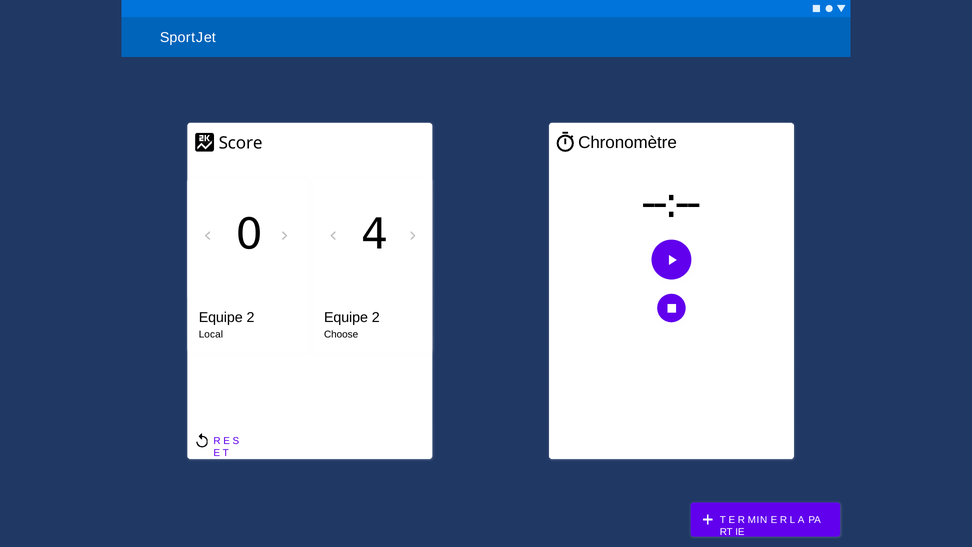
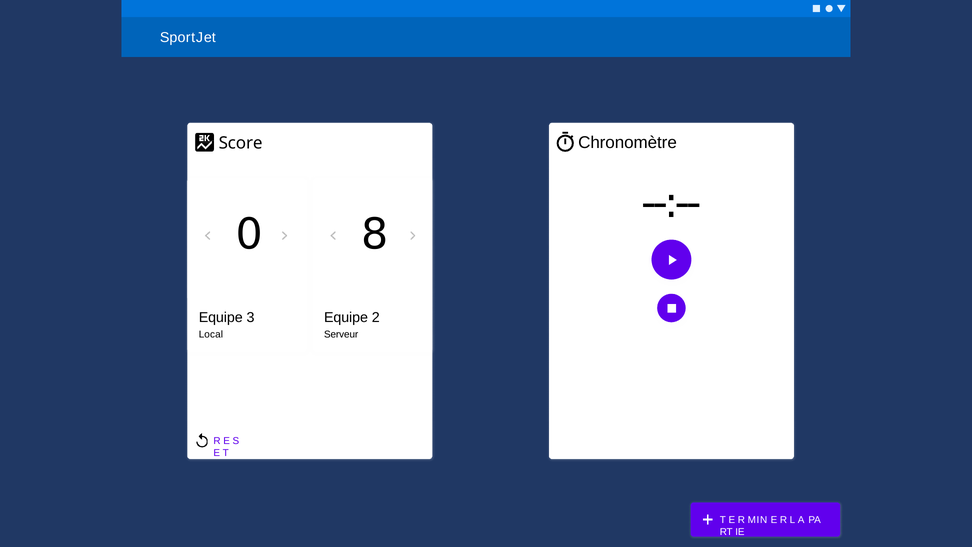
4: 4 -> 8 (375, 235)
2: 2 -> 3 (251, 317)
Choose: Choose -> Serveur (341, 334)
